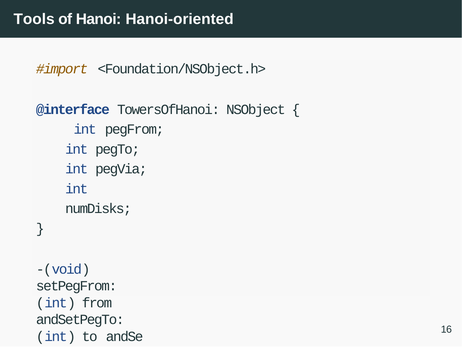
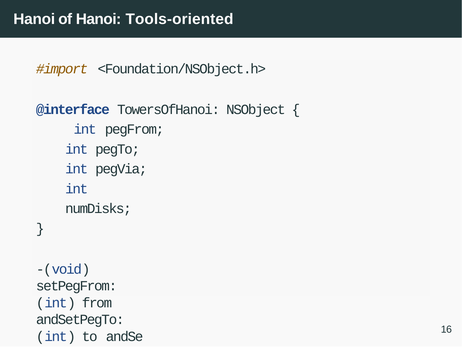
Tools: Tools -> Hanoi (34, 19)
Hanoi-oriented: Hanoi-oriented -> Tools-oriented (179, 19)
